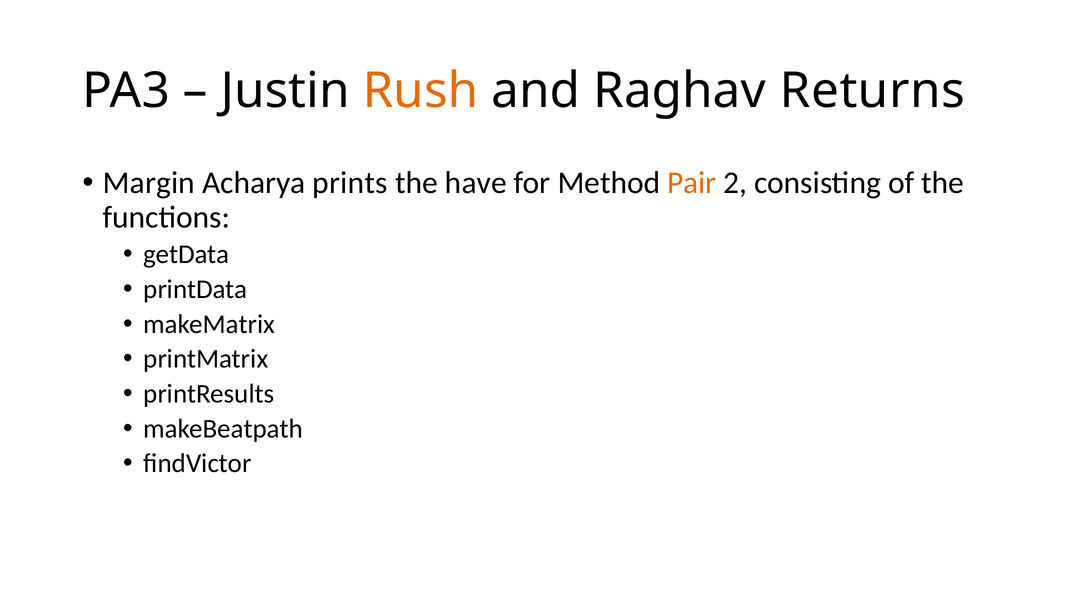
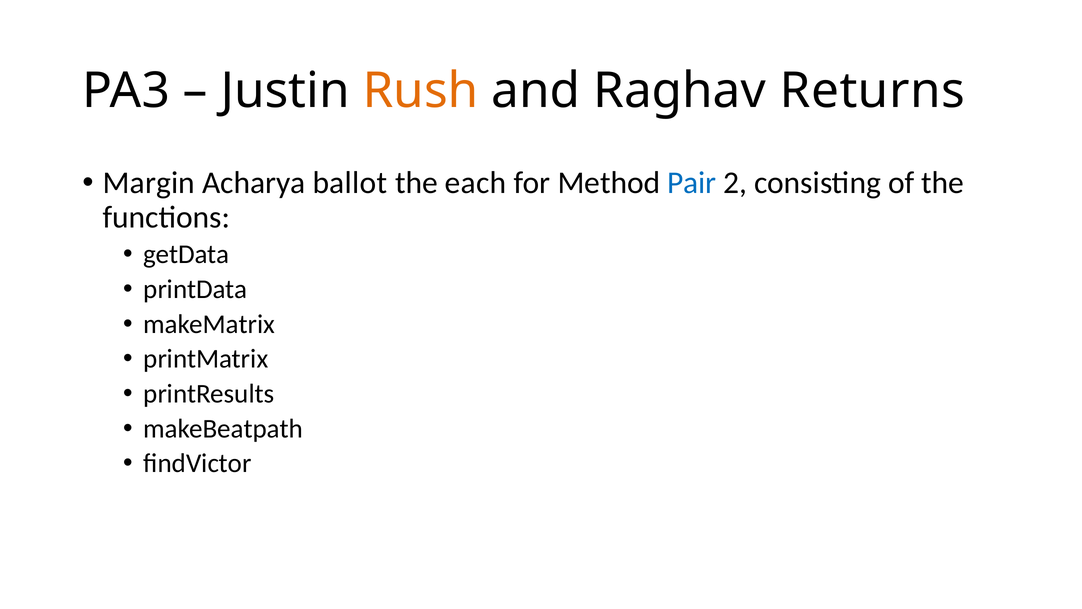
prints: prints -> ballot (350, 183)
have: have -> each (476, 183)
Pair colour: orange -> blue (692, 183)
